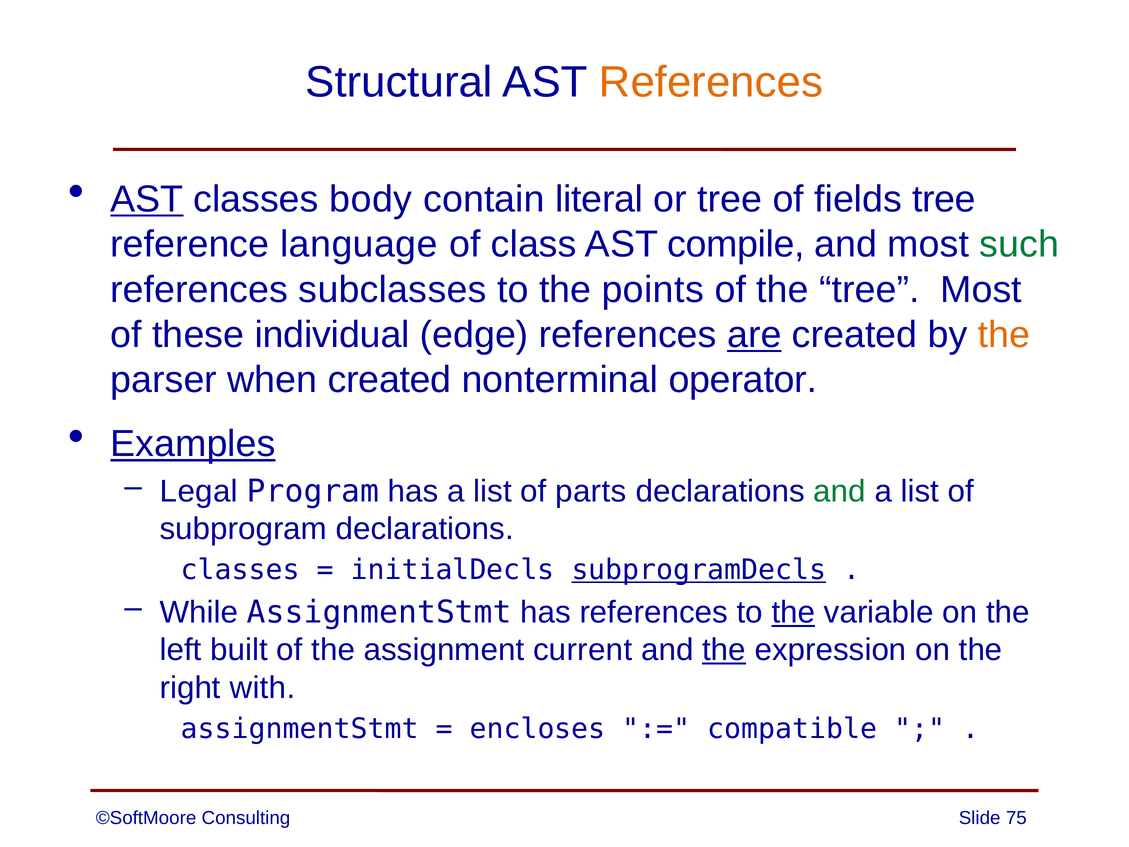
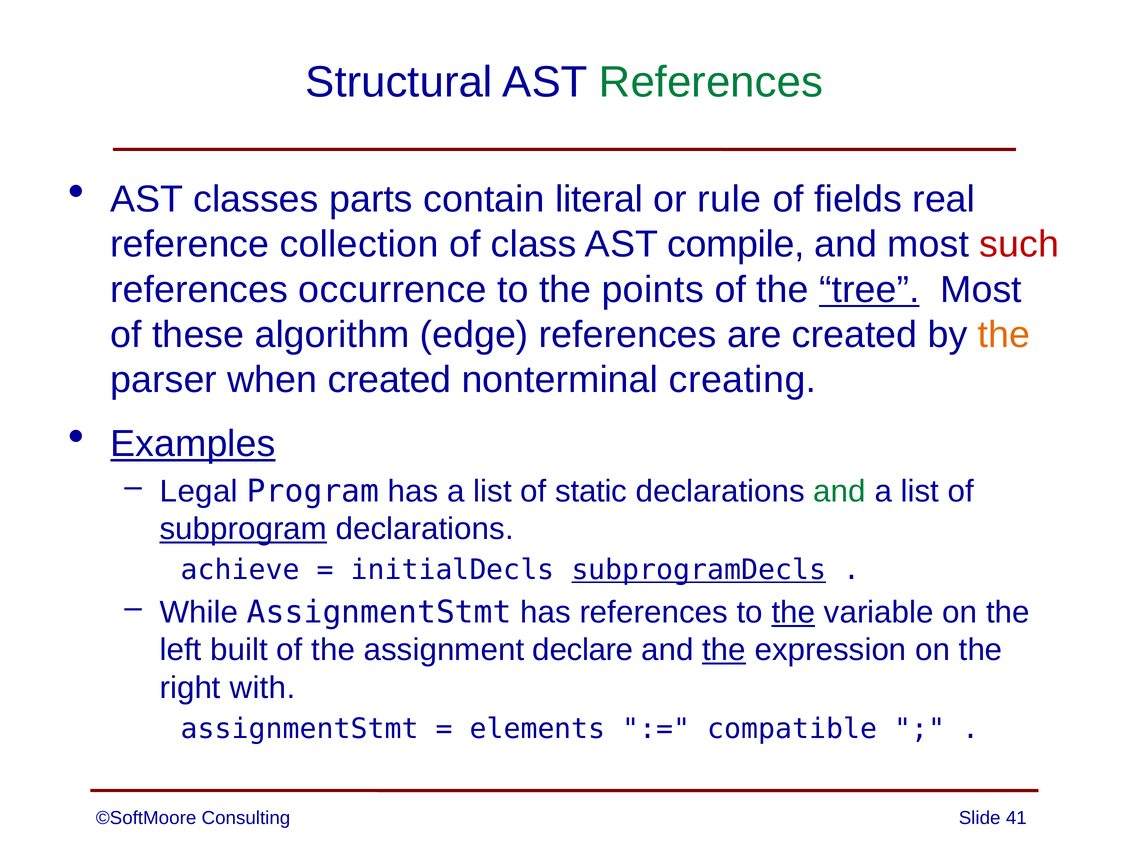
References colour: orange -> green (711, 82)
AST underline: present -> none (147, 199)
body: body -> parts (371, 199)
or tree: tree -> rule (729, 199)
fields tree: tree -> real (944, 199)
language: language -> collection (359, 244)
such colour: green -> red (1019, 244)
subclasses: subclasses -> occurrence (392, 290)
tree underline: none -> present (869, 290)
individual: individual -> algorithm (332, 335)
are underline: present -> none (754, 335)
operator: operator -> creating (743, 380)
parts: parts -> static (591, 491)
subprogram underline: none -> present (243, 529)
classes: classes -> achieve (240, 570)
current: current -> declare (583, 650)
encloses: encloses -> elements (538, 729)
75: 75 -> 41 (1016, 818)
